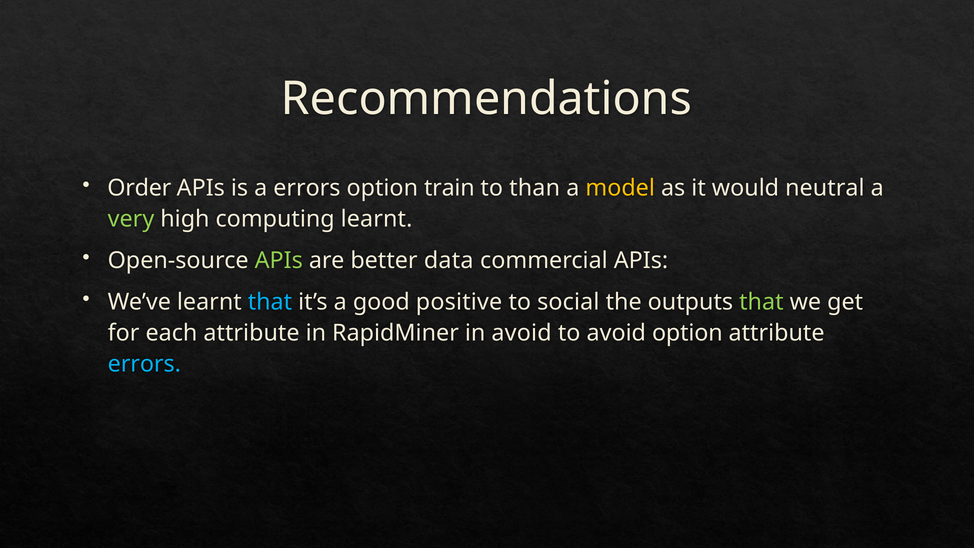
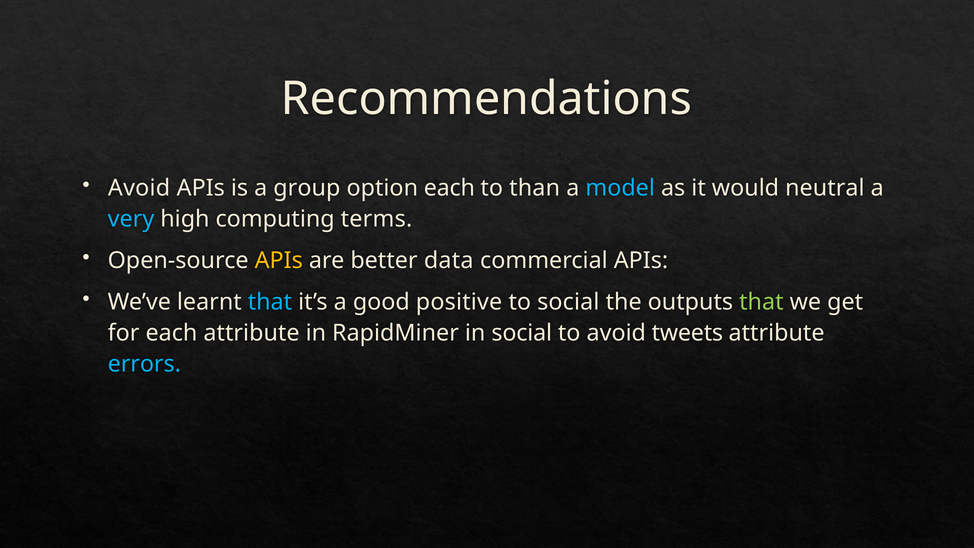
Order: Order -> Avoid (139, 188)
a errors: errors -> group (307, 188)
option train: train -> each (449, 188)
model colour: yellow -> light blue (620, 188)
very colour: light green -> light blue (131, 219)
computing learnt: learnt -> terms (376, 219)
APIs colour: light green -> yellow (279, 260)
in avoid: avoid -> social (522, 333)
avoid option: option -> tweets (687, 333)
